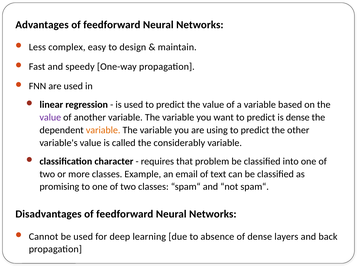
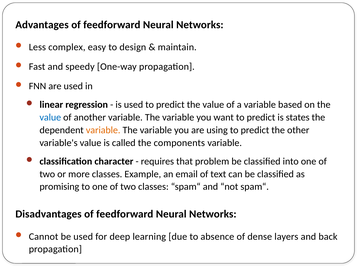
value colour: purple -> blue (50, 118)
is dense: dense -> states (298, 118)
considerably: considerably -> components (179, 143)
